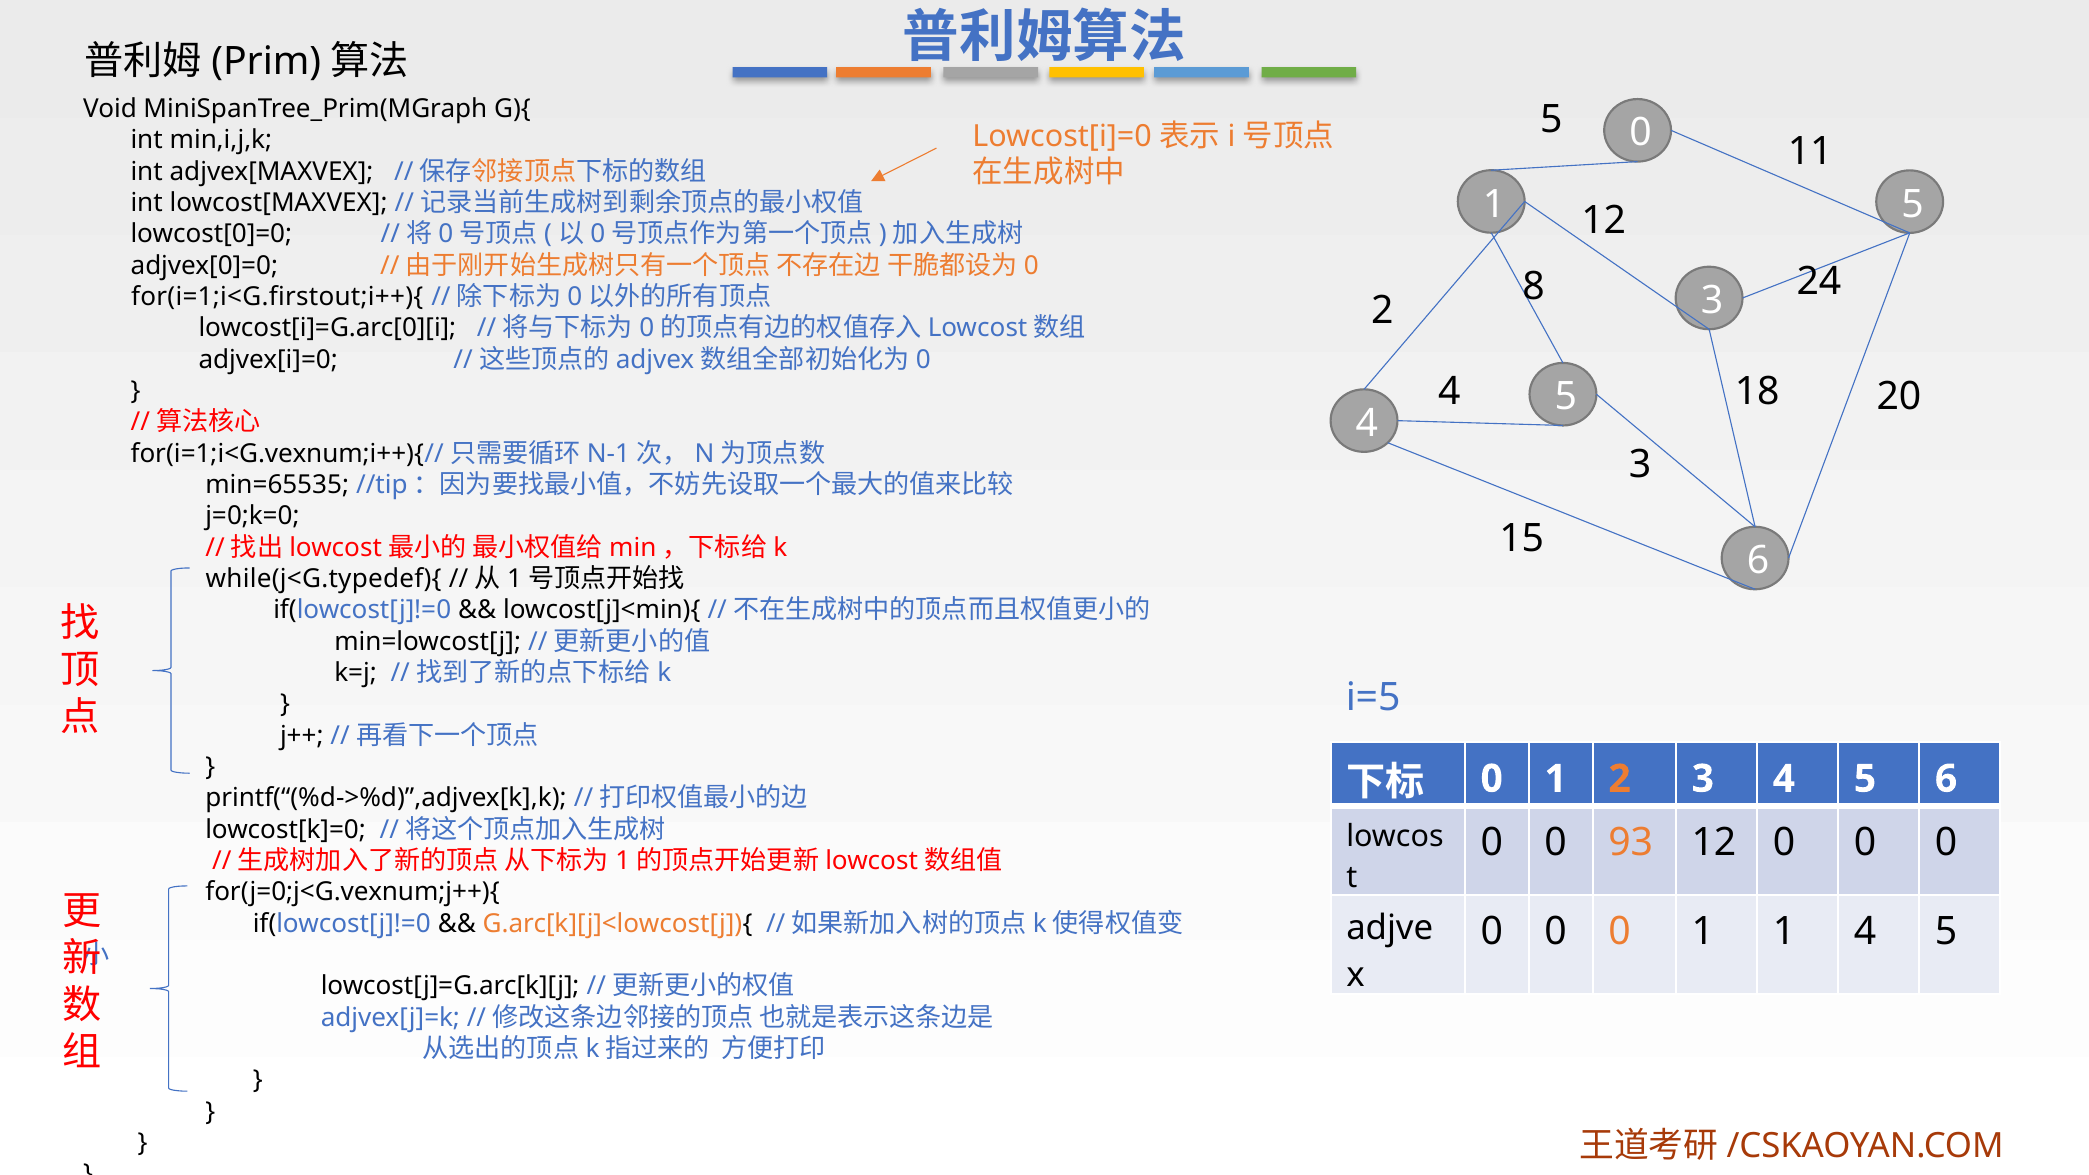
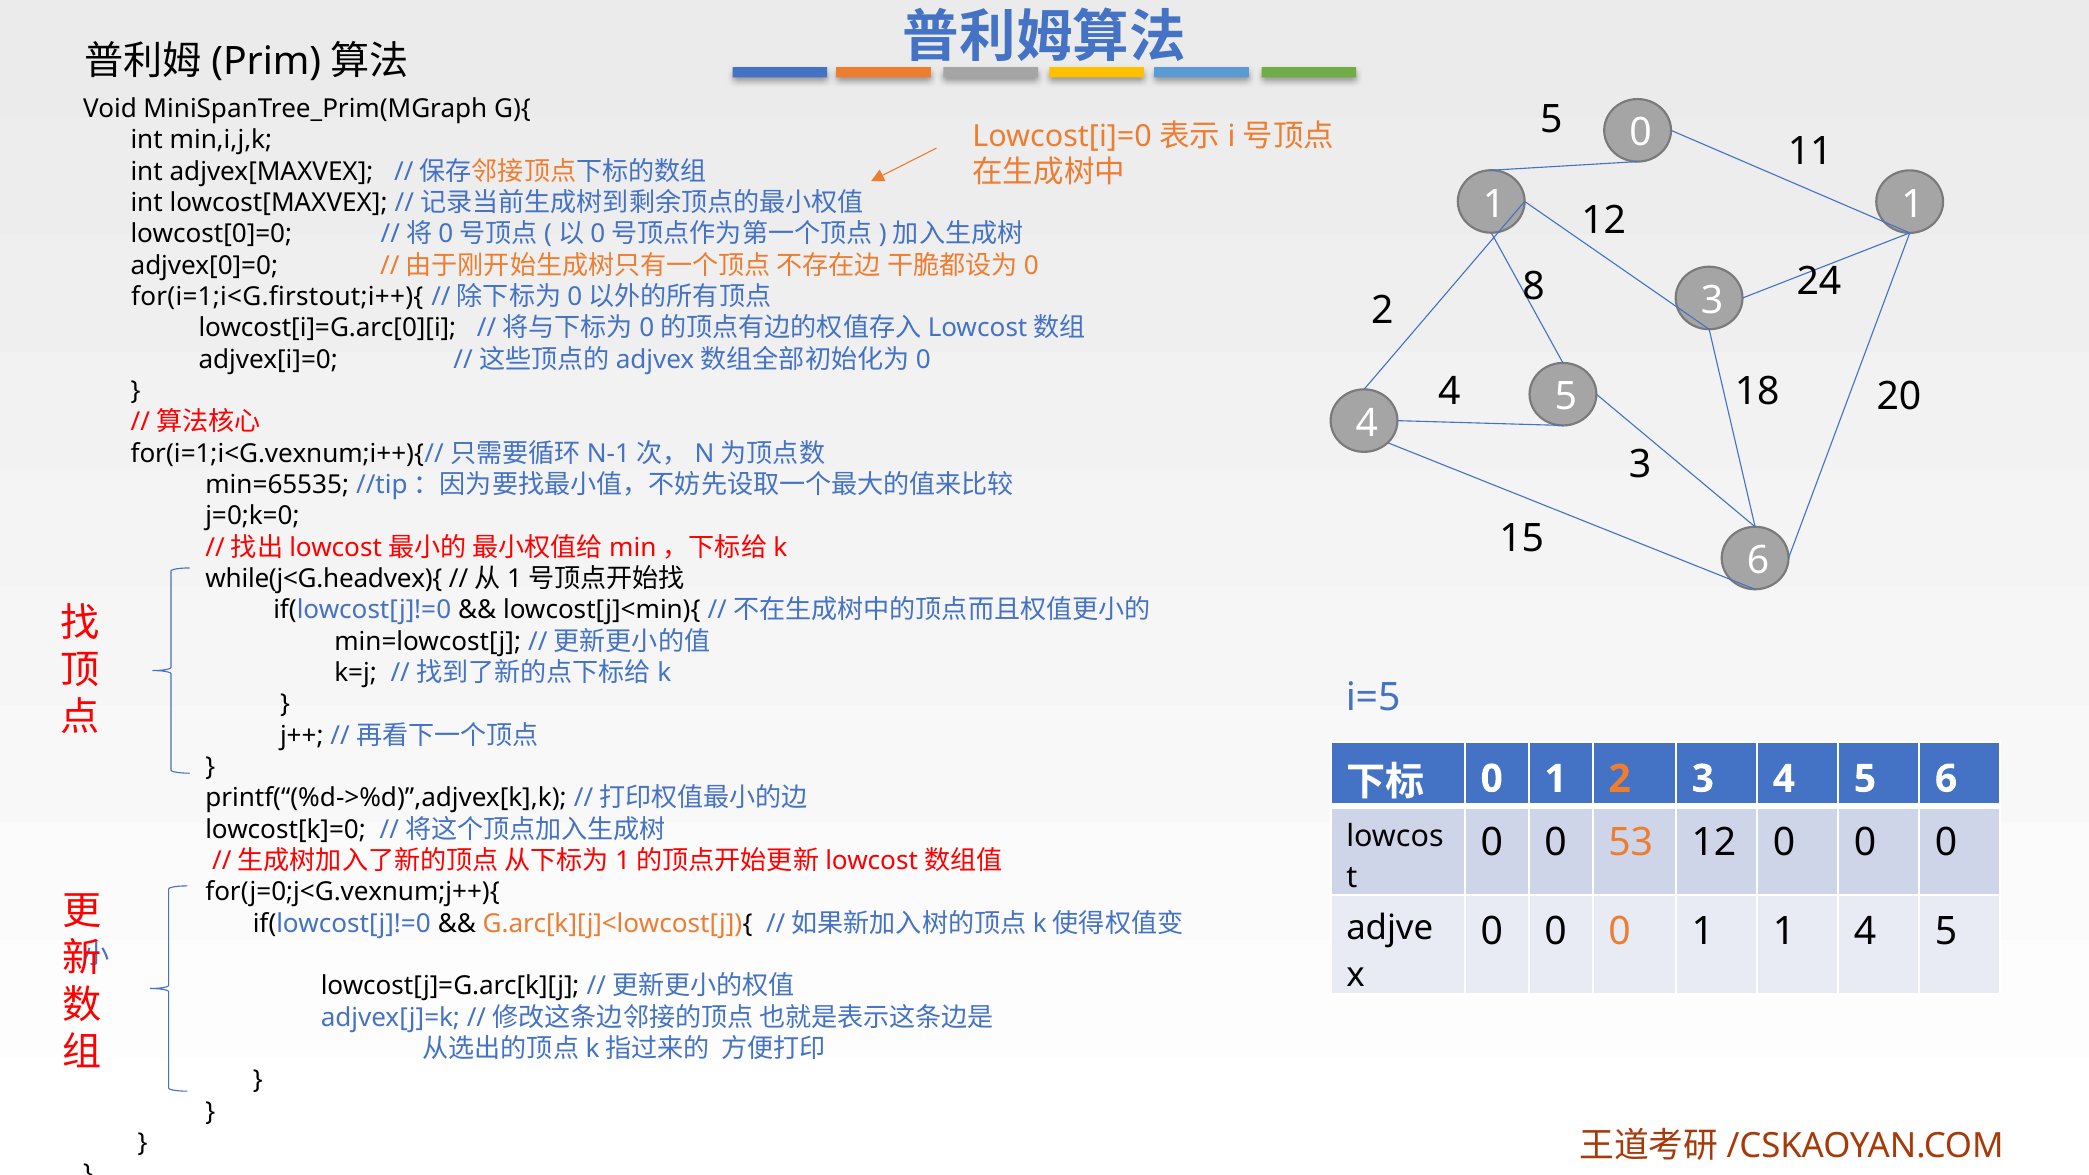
5: 5 -> 1 (1913, 204)
while(j<G.typedef){: while(j<G.typedef){ -> while(j<G.headvex){ (324, 579)
93: 93 -> 53 (1631, 842)
